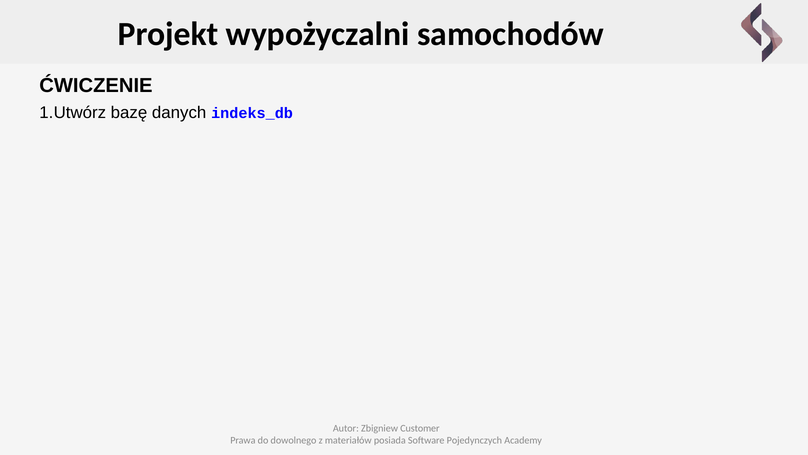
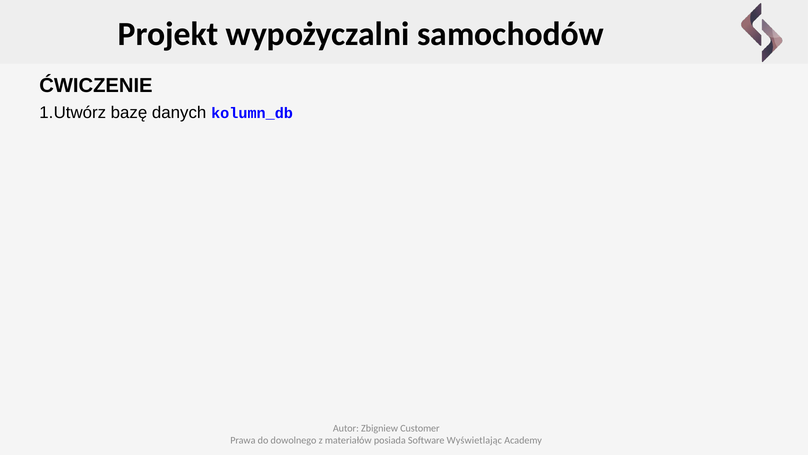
indeks_db: indeks_db -> kolumn_db (252, 113)
Pojedynczych: Pojedynczych -> Wyświetlając (474, 440)
